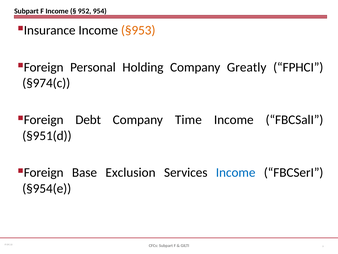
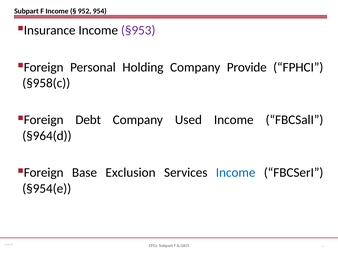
§953 colour: orange -> purple (138, 30)
Greatly: Greatly -> Provide (247, 67)
§974(c: §974(c -> §958(c (46, 83)
Time: Time -> Used (188, 120)
§951(d: §951(d -> §964(d (47, 135)
